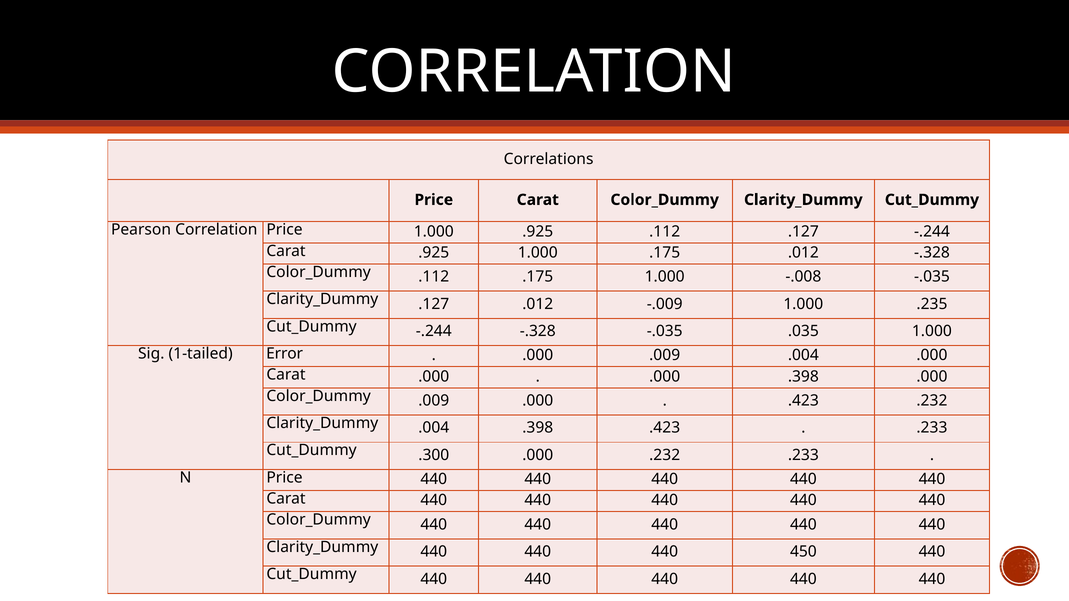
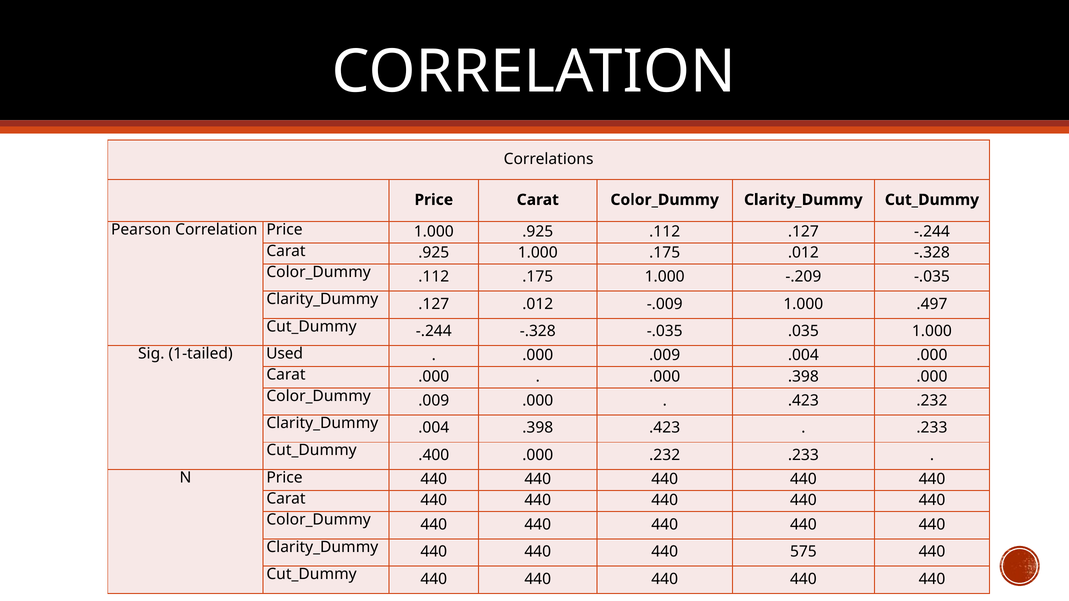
-.008: -.008 -> -.209 (803, 277)
.235: .235 -> .497 (932, 304)
Error: Error -> Used (285, 354)
.300: .300 -> .400 (434, 455)
450: 450 -> 575 (803, 552)
